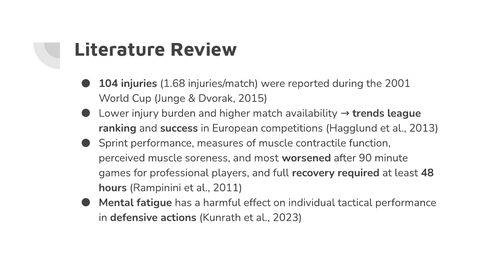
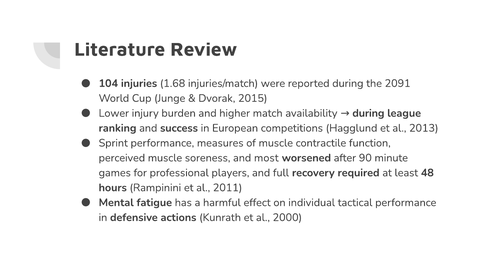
2001: 2001 -> 2091 (398, 83)
trends: trends -> during (368, 113)
2023: 2023 -> 2000 (287, 217)
